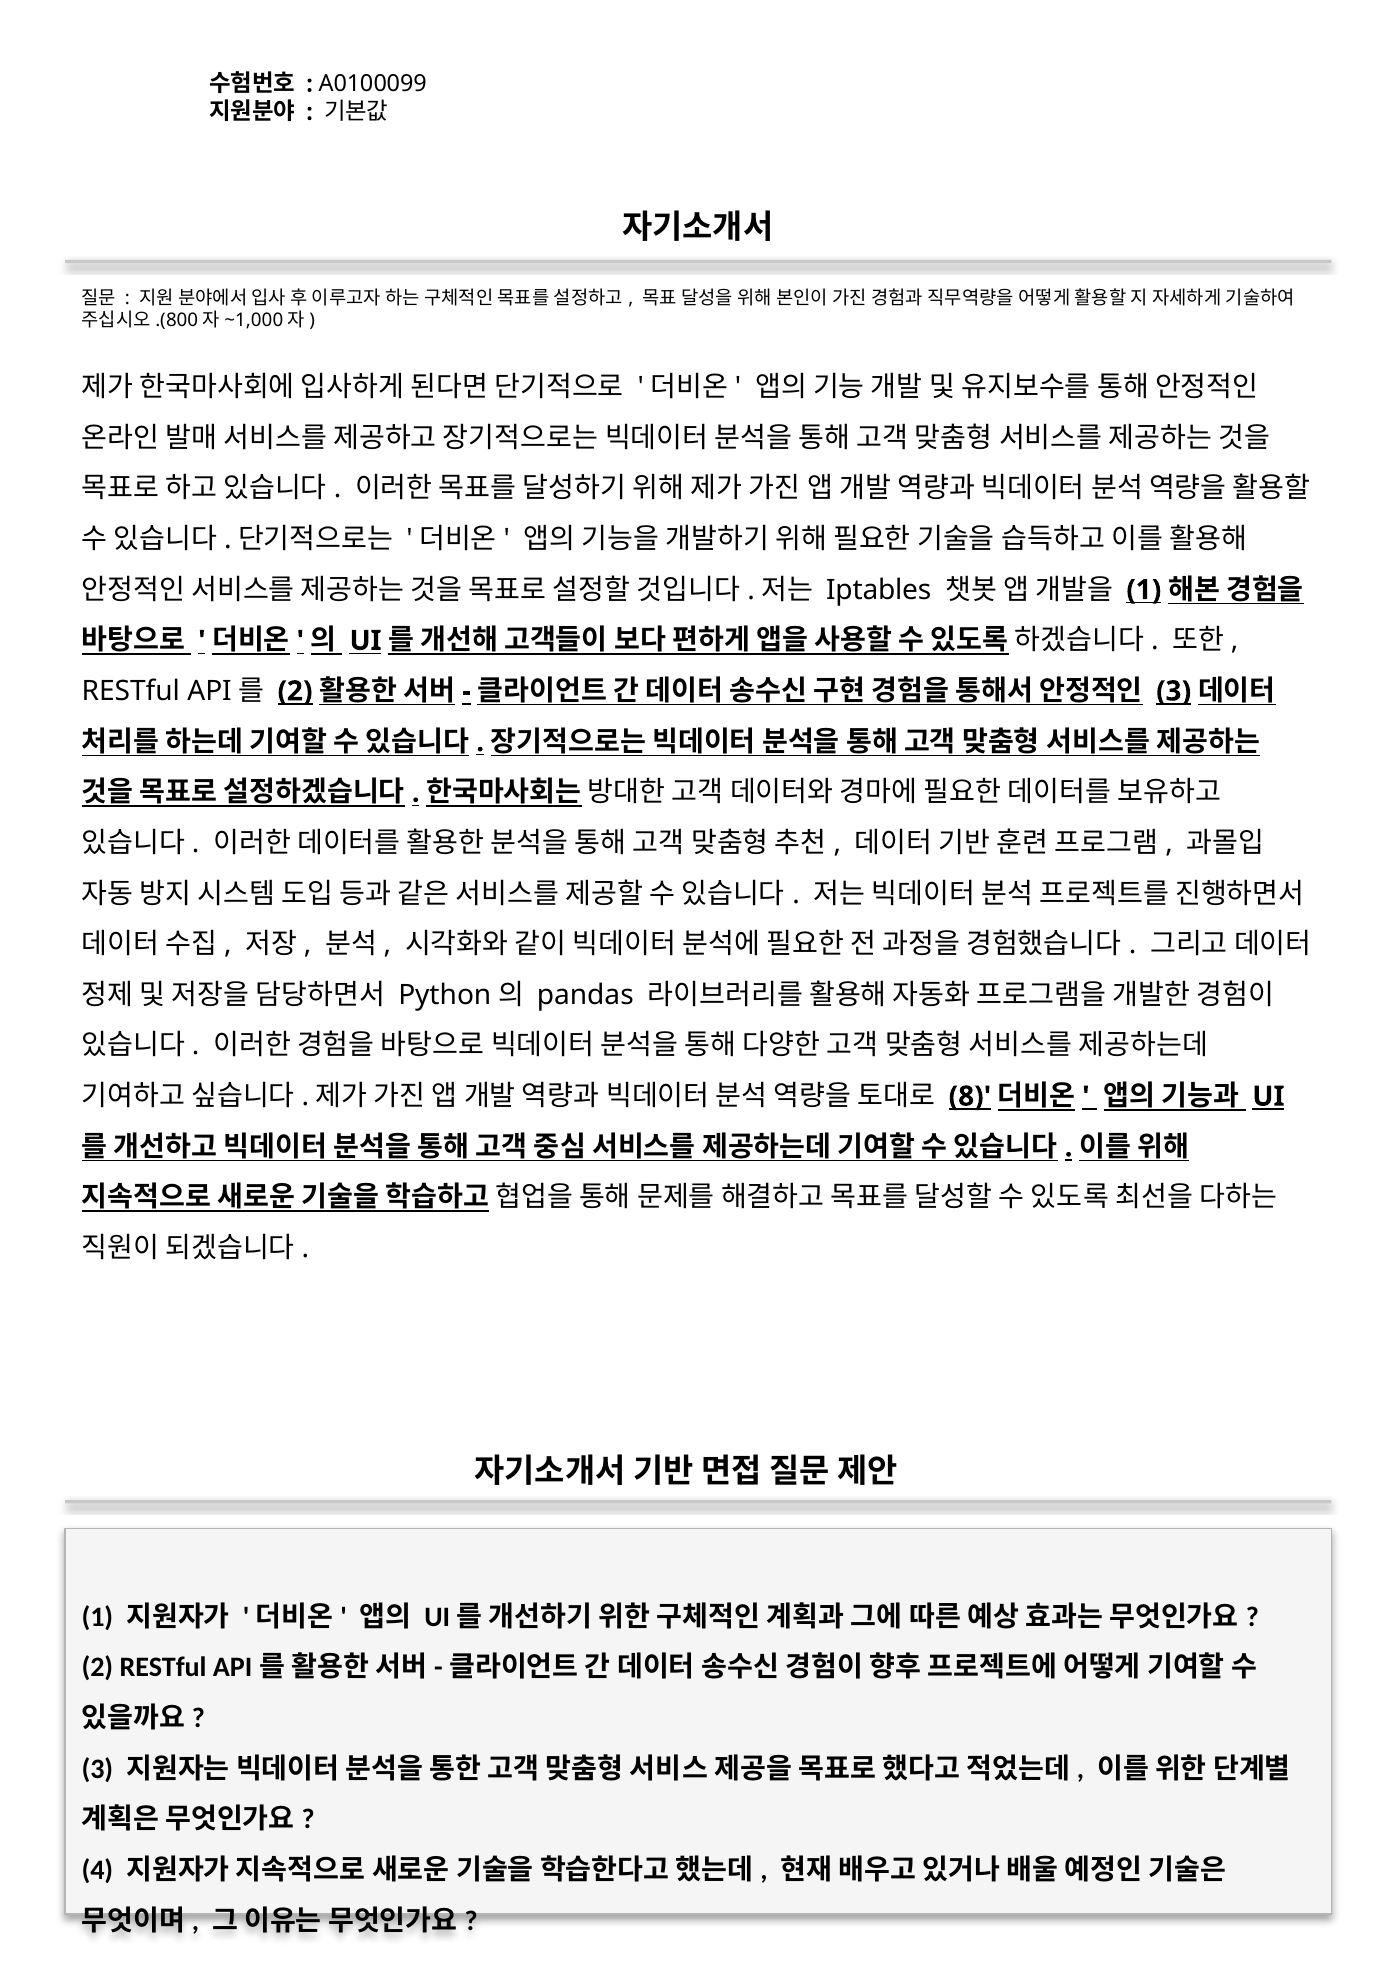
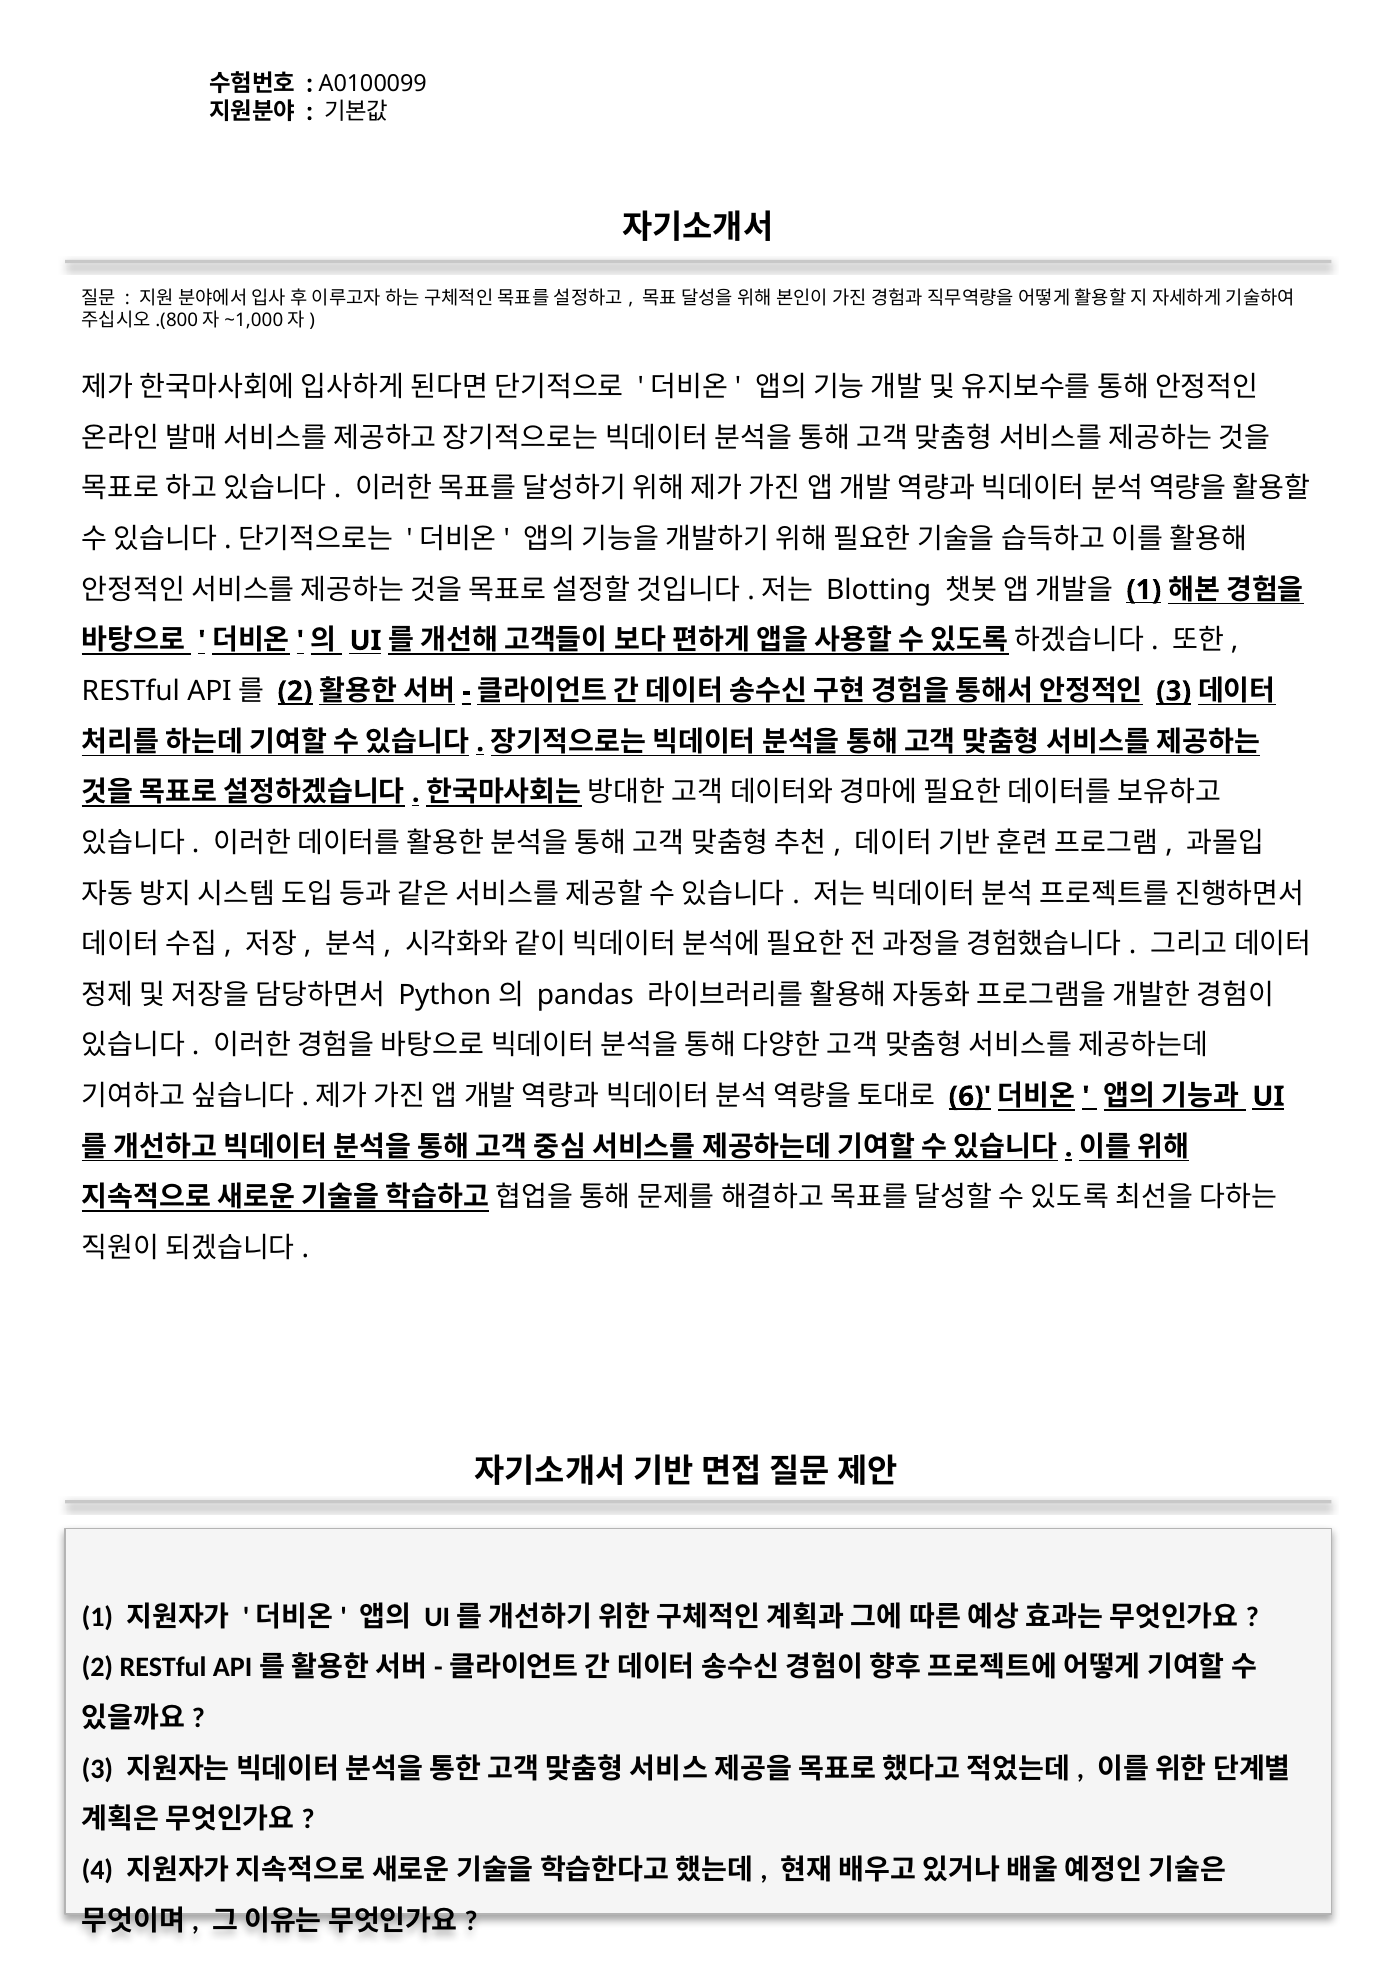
Iptables: Iptables -> Blotting (879, 590)
8: 8 -> 6 (970, 1097)
